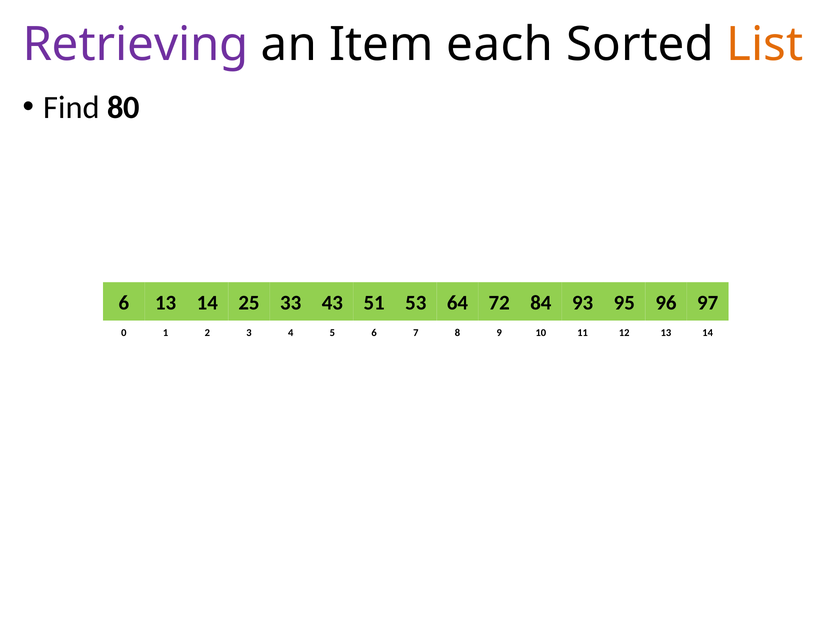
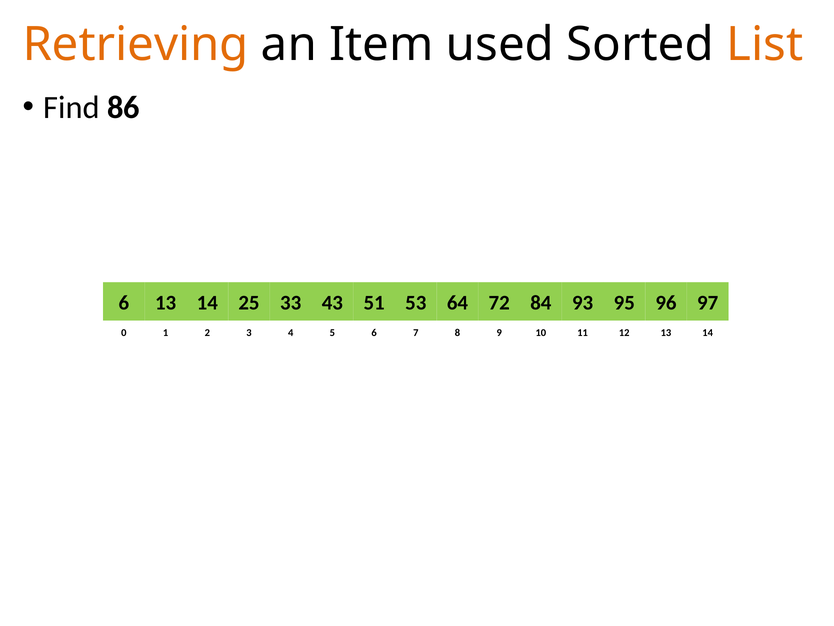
Retrieving colour: purple -> orange (136, 44)
each: each -> used (500, 44)
80: 80 -> 86 (123, 107)
